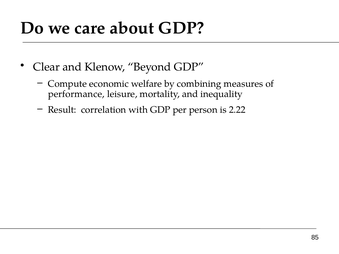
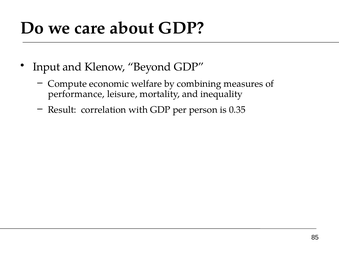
Clear: Clear -> Input (46, 67)
2.22: 2.22 -> 0.35 (237, 110)
